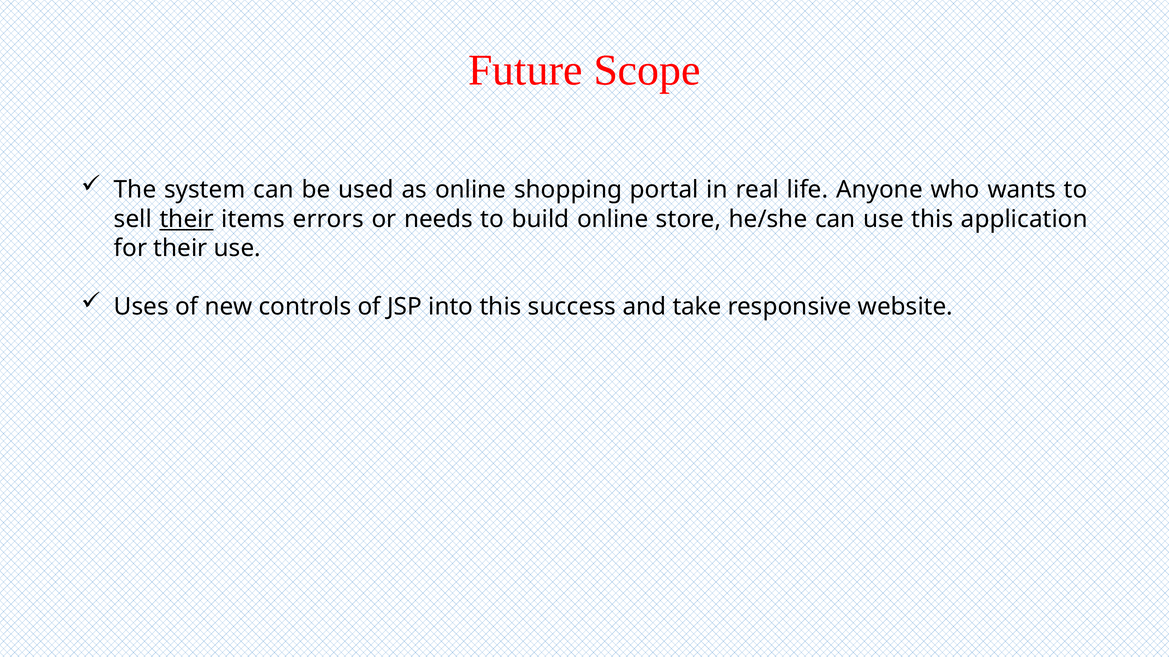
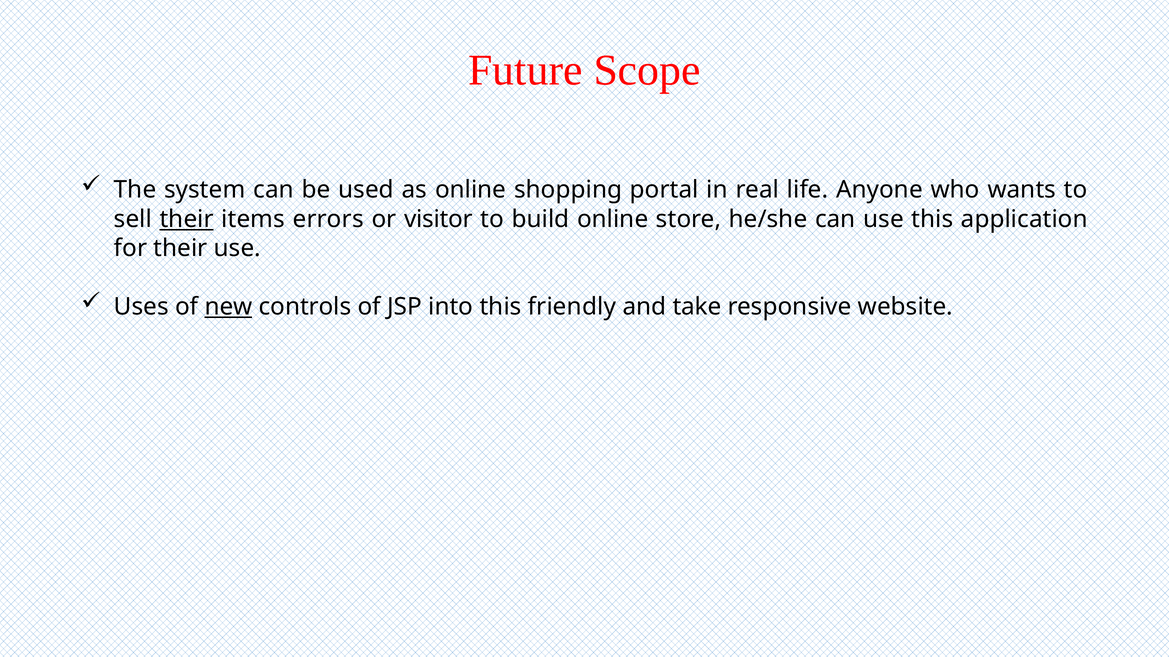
needs: needs -> visitor (439, 219)
new underline: none -> present (229, 307)
success: success -> friendly (572, 307)
